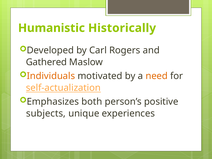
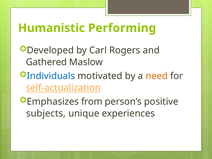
Historically: Historically -> Performing (122, 28)
Individuals colour: orange -> blue (51, 76)
both: both -> from (92, 102)
